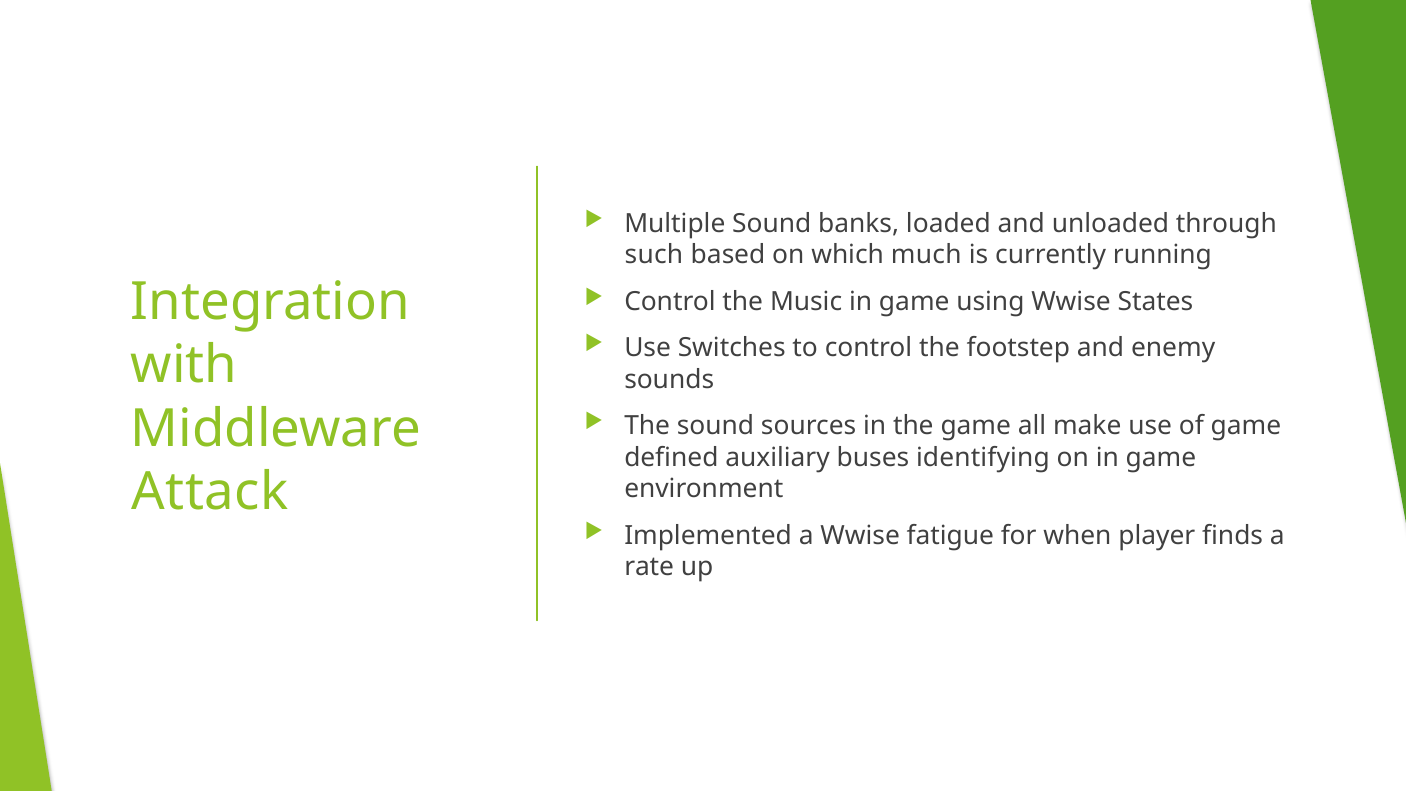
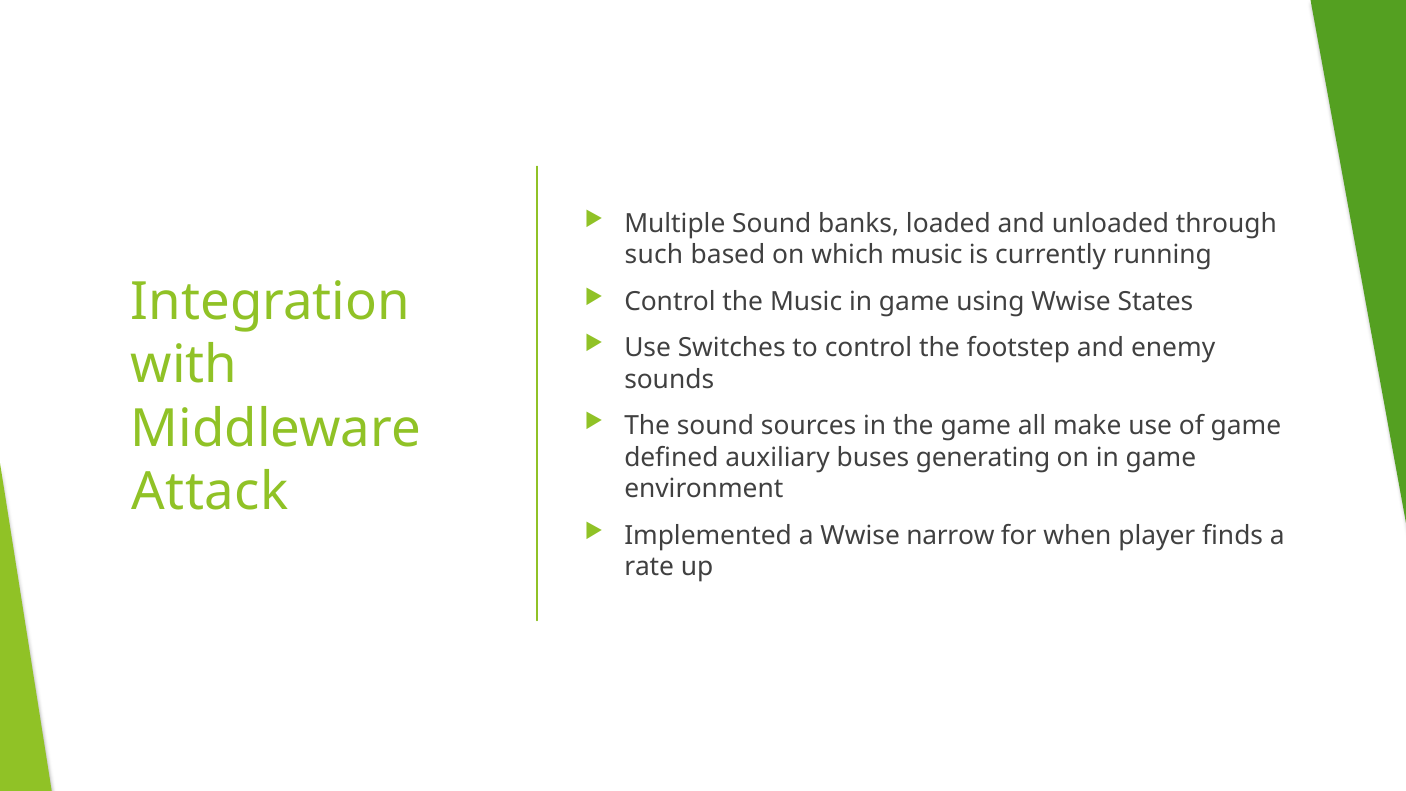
which much: much -> music (927, 255)
identifying: identifying -> generating (983, 457)
fatigue: fatigue -> narrow (950, 535)
